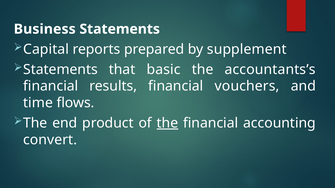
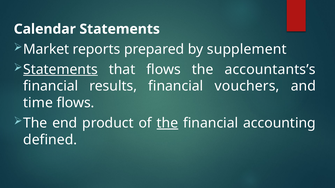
Business: Business -> Calendar (45, 29)
Capital: Capital -> Market (46, 49)
Statements underline: none -> present (60, 70)
that basic: basic -> flows (164, 70)
convert: convert -> defined (50, 140)
